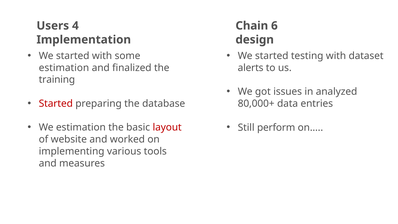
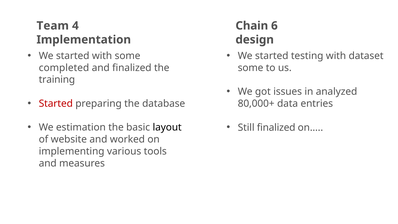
Users: Users -> Team (53, 26)
estimation: estimation -> completed (64, 68)
alerts: alerts -> some (251, 68)
layout colour: red -> black (167, 127)
Still perform: perform -> finalized (276, 127)
